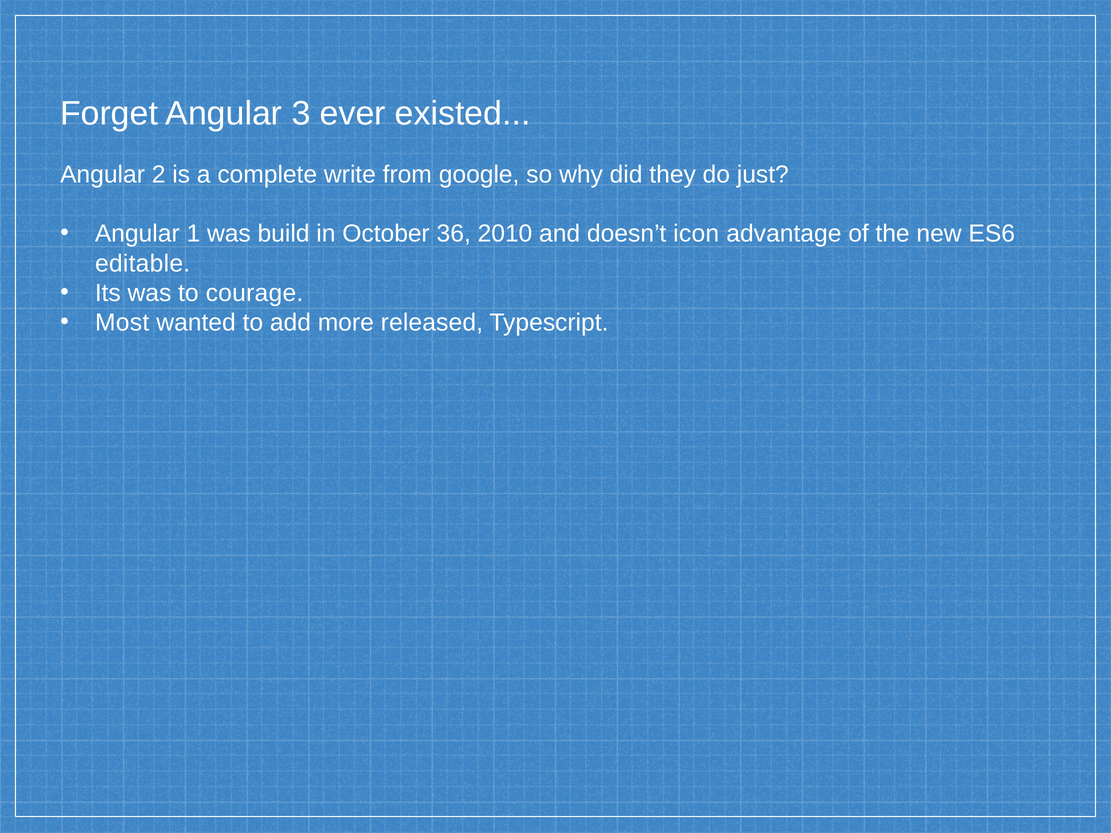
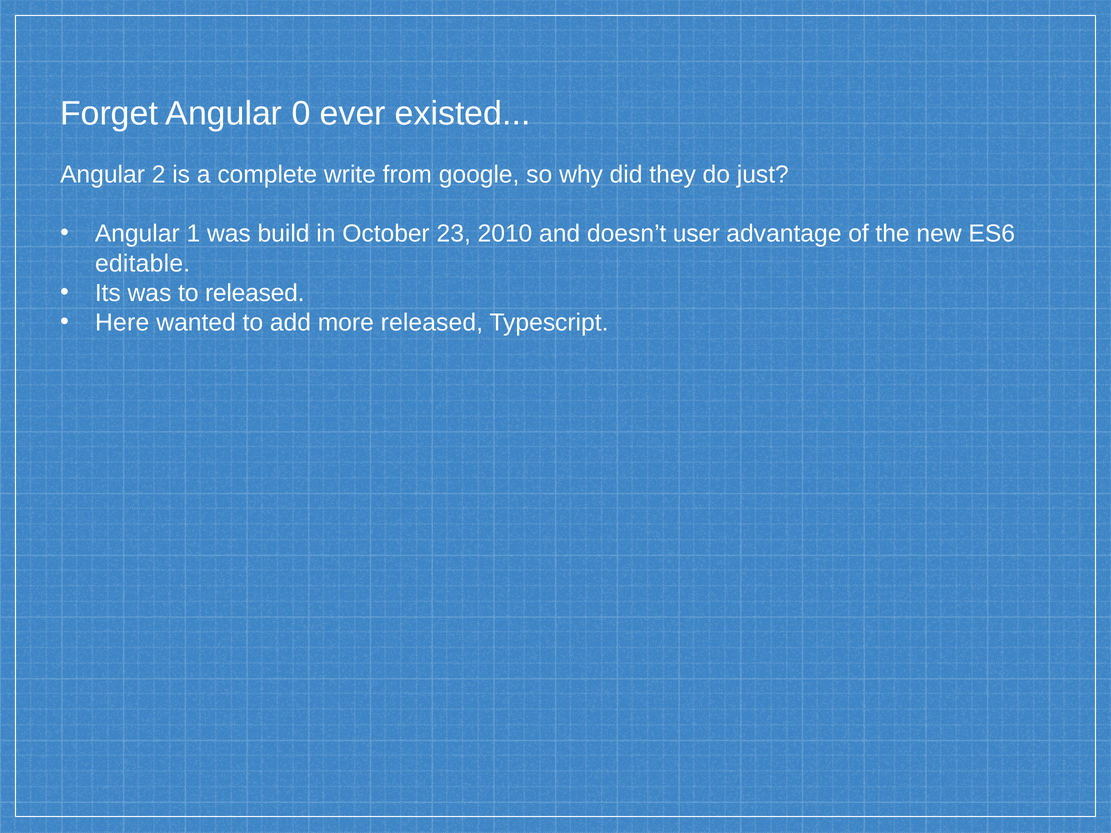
3: 3 -> 0 (301, 114)
36: 36 -> 23 (454, 234)
icon: icon -> user (696, 234)
to courage: courage -> released (255, 293)
Most: Most -> Here (122, 323)
